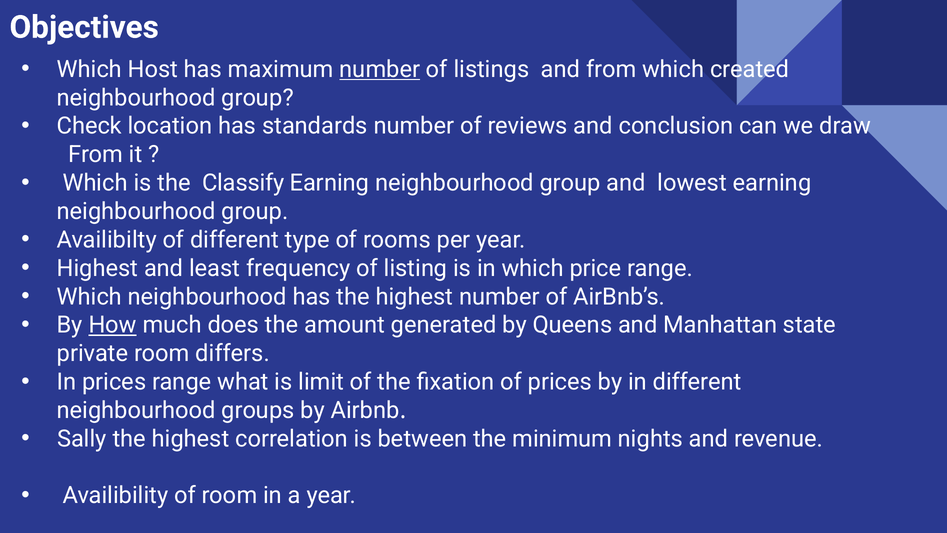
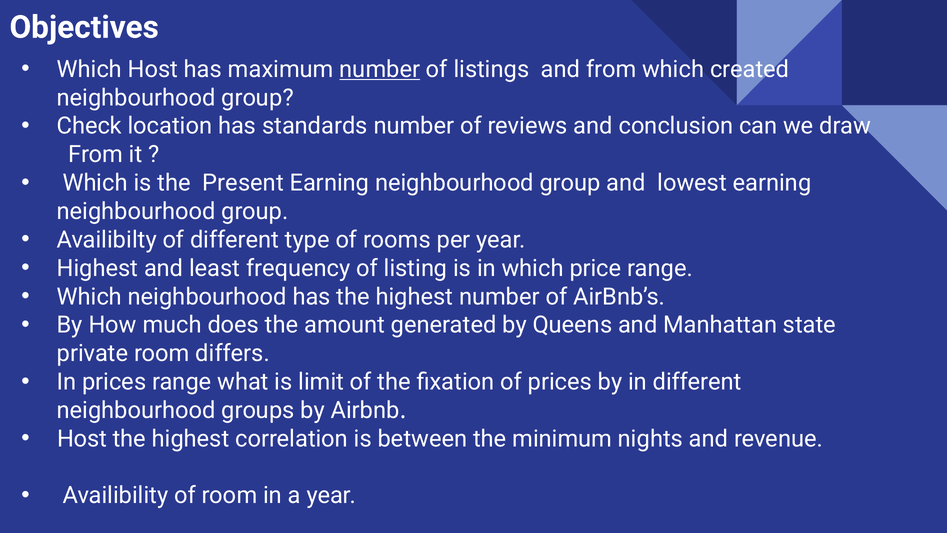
Classify: Classify -> Present (243, 183)
How underline: present -> none (113, 325)
Sally: Sally -> Host (82, 439)
